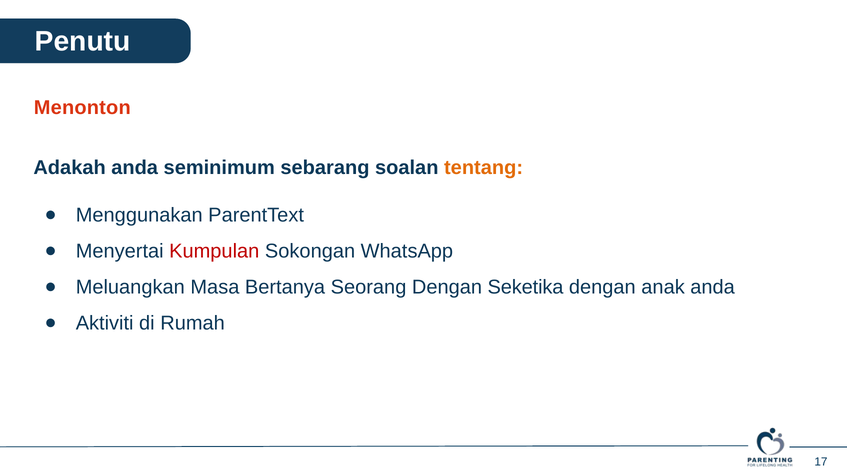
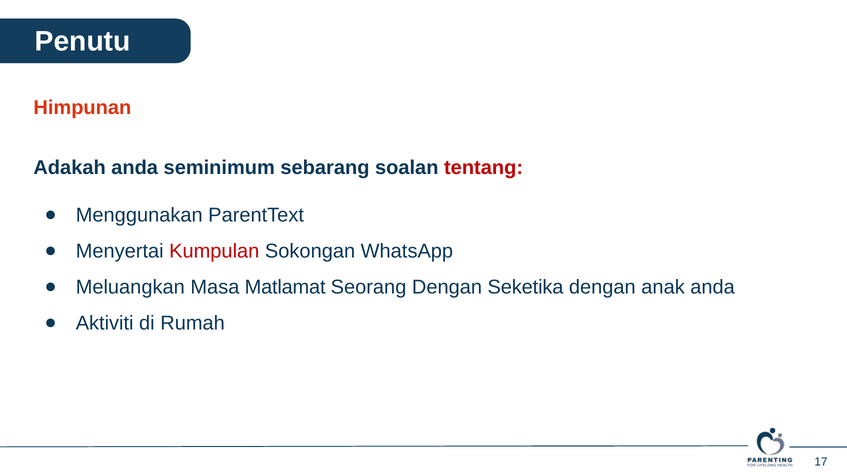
Menonton: Menonton -> Himpunan (82, 108)
tentang colour: orange -> red (484, 168)
Bertanya: Bertanya -> Matlamat (285, 287)
